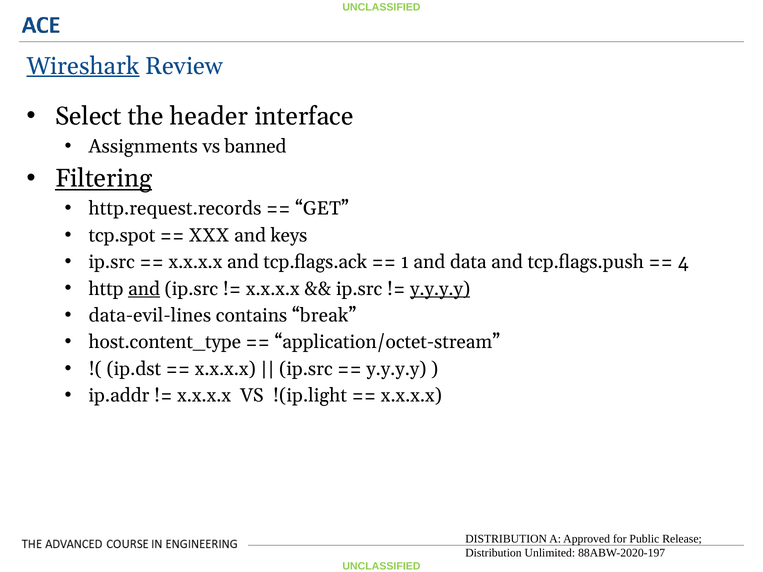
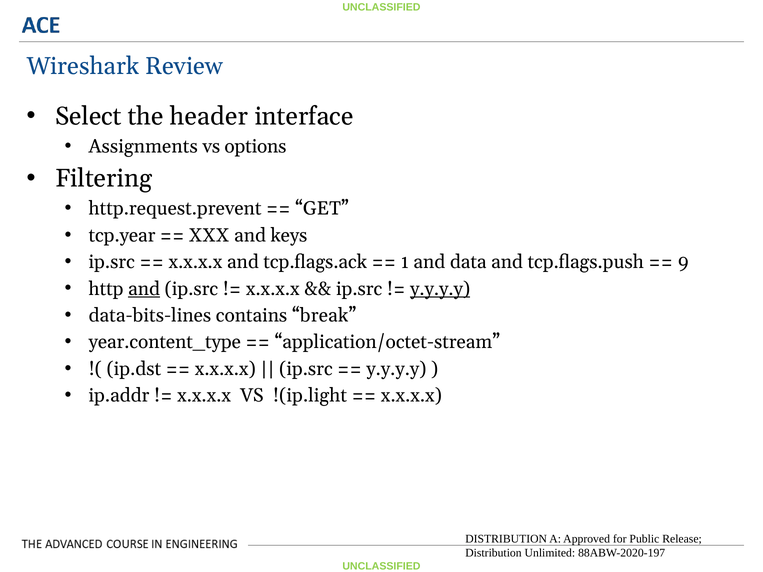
Wireshark underline: present -> none (83, 66)
banned: banned -> options (255, 146)
Filtering underline: present -> none (104, 179)
http.request.records: http.request.records -> http.request.prevent (175, 209)
tcp.spot: tcp.spot -> tcp.year (122, 235)
4: 4 -> 9 (683, 262)
data-evil-lines: data-evil-lines -> data-bits-lines (150, 316)
host.content_type: host.content_type -> year.content_type (165, 342)
